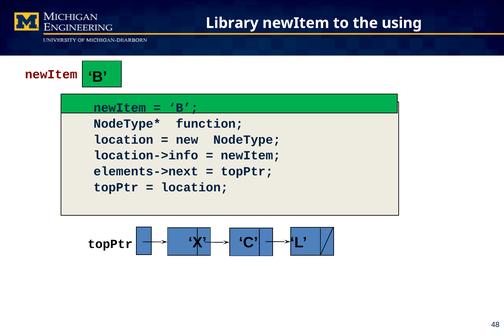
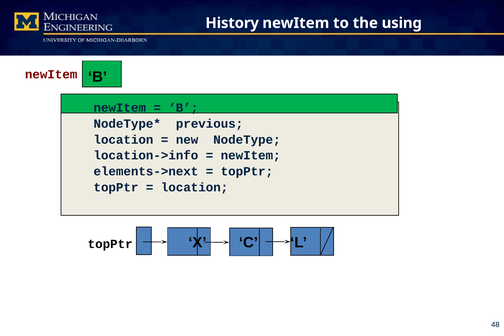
Library: Library -> History (232, 23)
function: function -> previous (210, 124)
